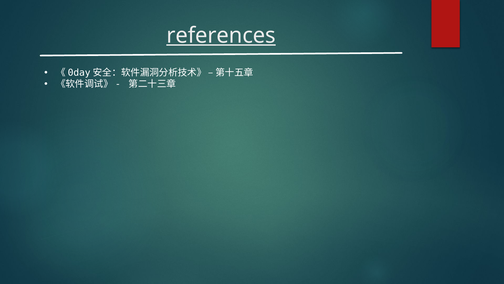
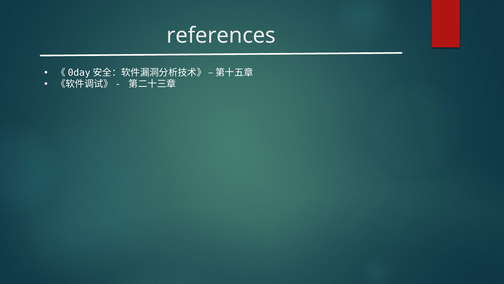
references underline: present -> none (221, 35)
